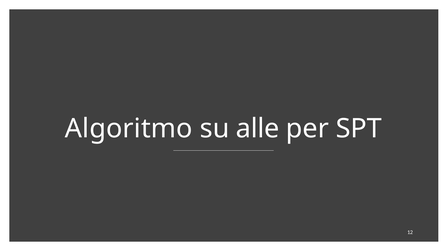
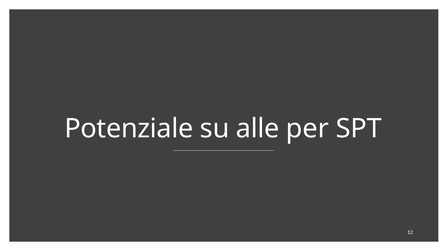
Algoritmo: Algoritmo -> Potenziale (129, 129)
